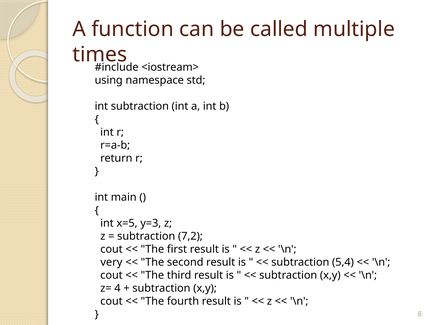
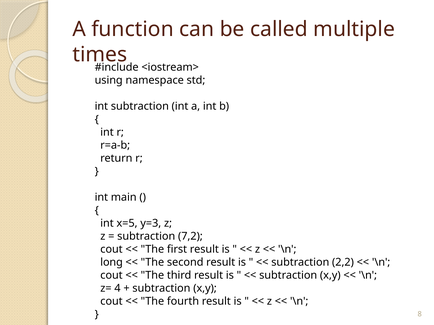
very: very -> long (112, 263)
5,4: 5,4 -> 2,2 (343, 263)
